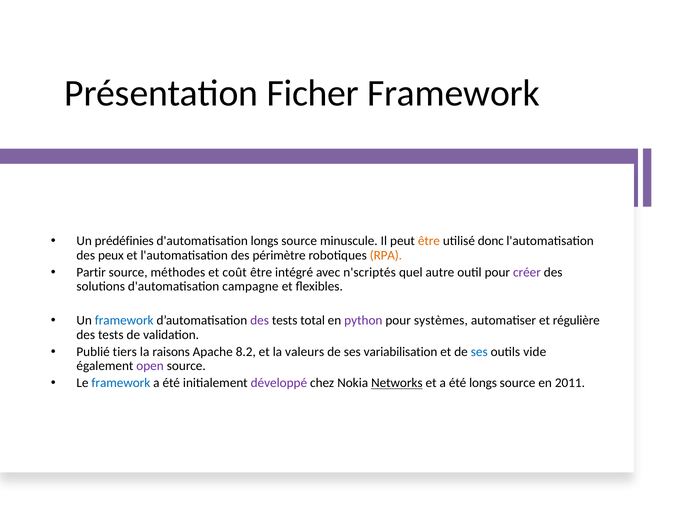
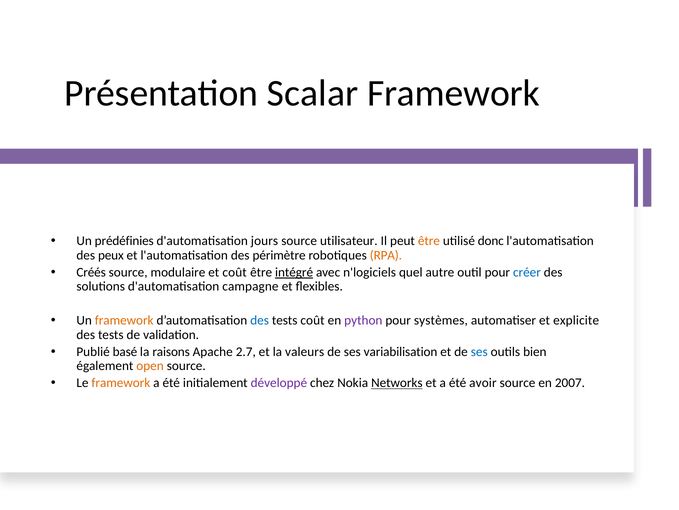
Ficher: Ficher -> Scalar (313, 93)
d'automatisation longs: longs -> jours (264, 241)
minuscule: minuscule -> utilisateur (349, 241)
Partir: Partir -> Créés (91, 272)
méthodes: méthodes -> modulaire (178, 272)
intégré underline: none -> present (294, 272)
n'scriptés: n'scriptés -> n'logiciels (370, 272)
créer colour: purple -> blue (527, 272)
framework colour: blue -> orange (124, 320)
des colour: purple -> blue (260, 320)
tests total: total -> coût (313, 320)
régulière: régulière -> explicite (576, 320)
tiers: tiers -> basé (125, 351)
8.2: 8.2 -> 2.7 (246, 351)
vide: vide -> bien (535, 351)
open colour: purple -> orange (150, 366)
framework colour: blue -> orange (121, 383)
été longs: longs -> avoir (483, 383)
2011: 2011 -> 2007 (570, 383)
